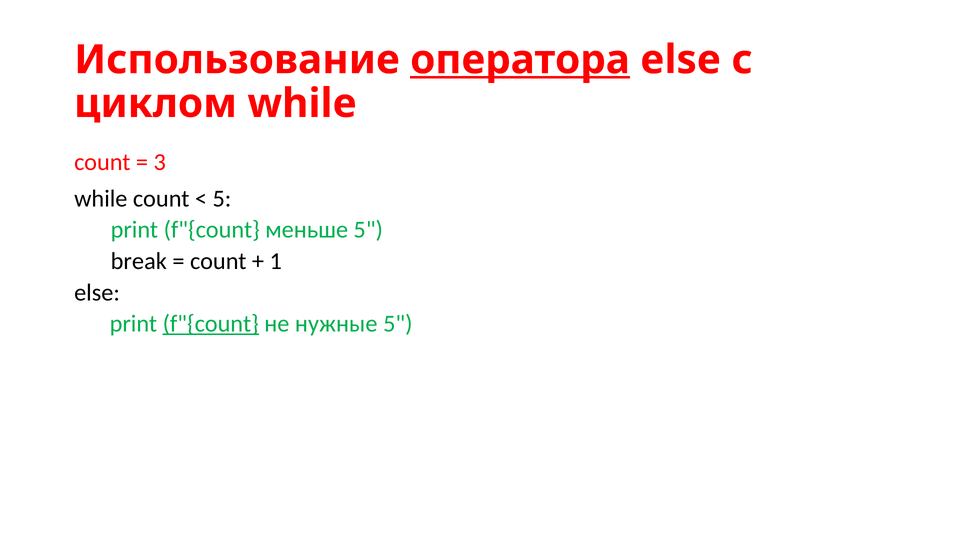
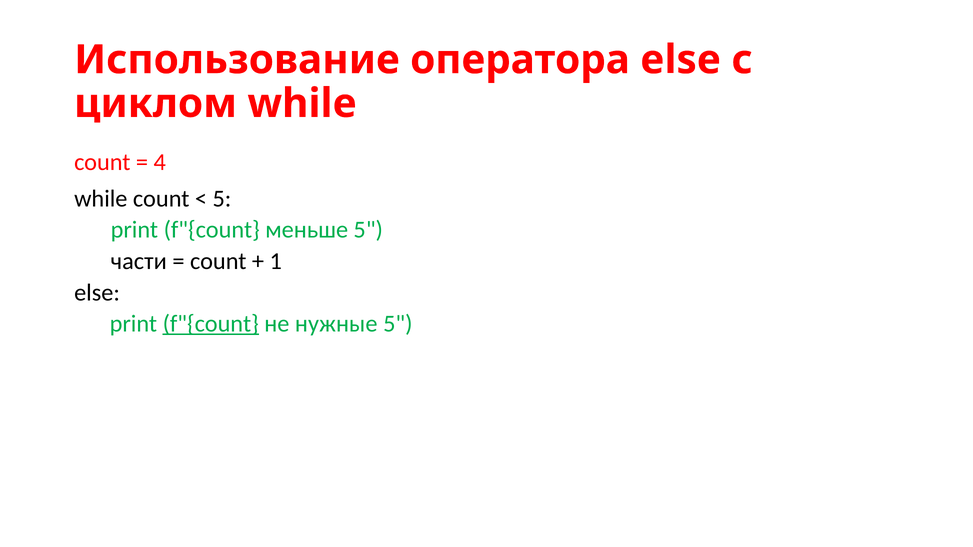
оператора underline: present -> none (520, 60)
3: 3 -> 4 (160, 162)
break: break -> части (139, 261)
